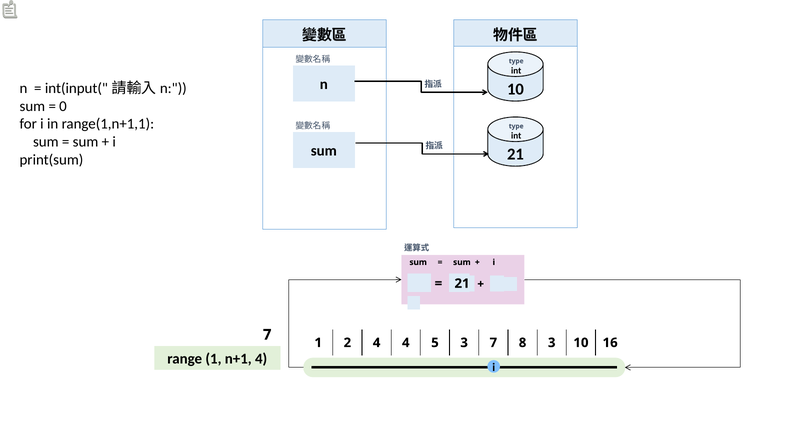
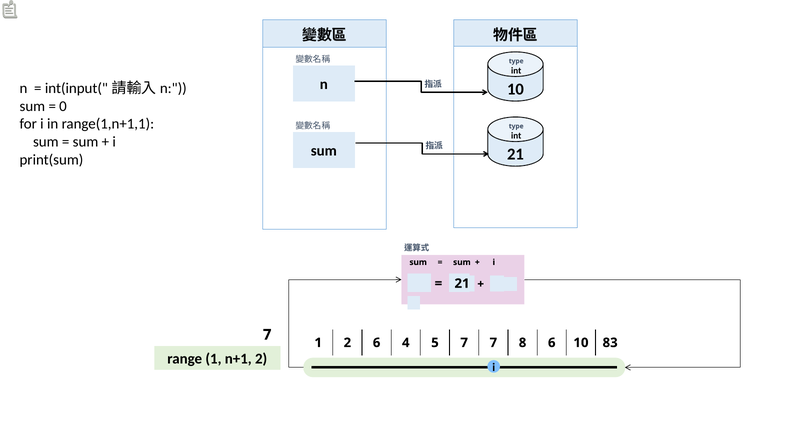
2 4: 4 -> 6 (377, 343)
5 3: 3 -> 7 (464, 343)
8 3: 3 -> 6 (552, 343)
16: 16 -> 83 (610, 343)
n+1 4: 4 -> 2 (261, 359)
